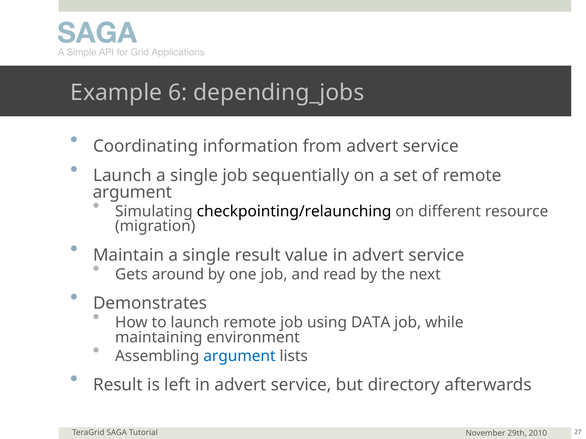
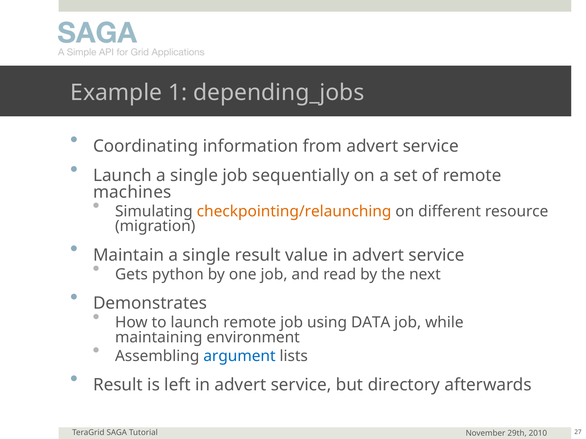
6: 6 -> 1 (178, 93)
argument: argument -> machines (132, 192)
checkpointing/relaunching colour: black -> orange (294, 212)
around: around -> python (178, 275)
